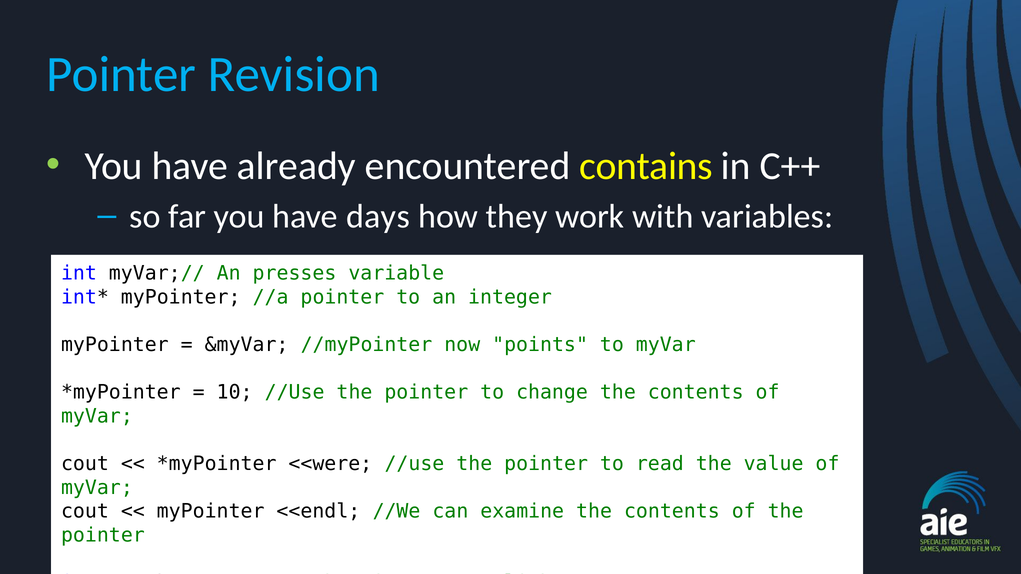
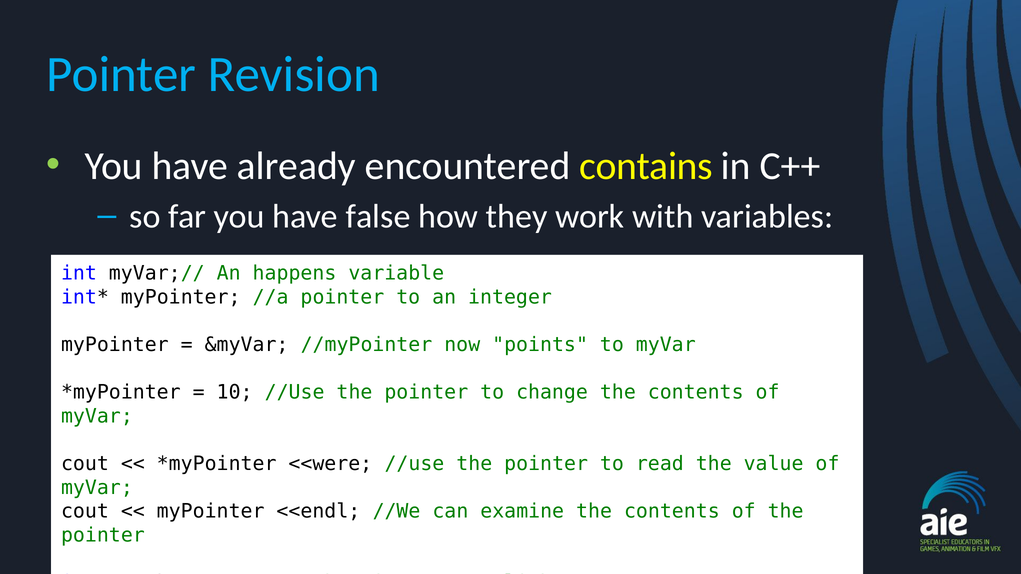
days: days -> false (378, 217)
presses: presses -> happens (294, 273)
